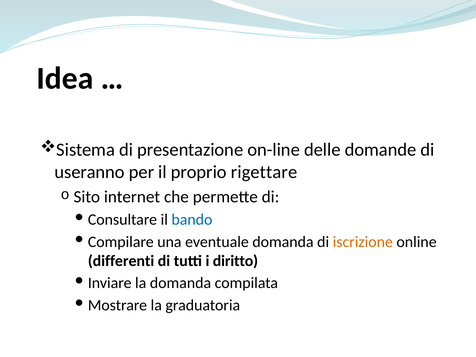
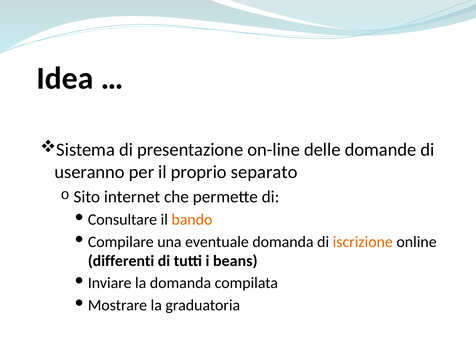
rigettare: rigettare -> separato (264, 172)
bando colour: blue -> orange (192, 220)
diritto: diritto -> beans (235, 261)
